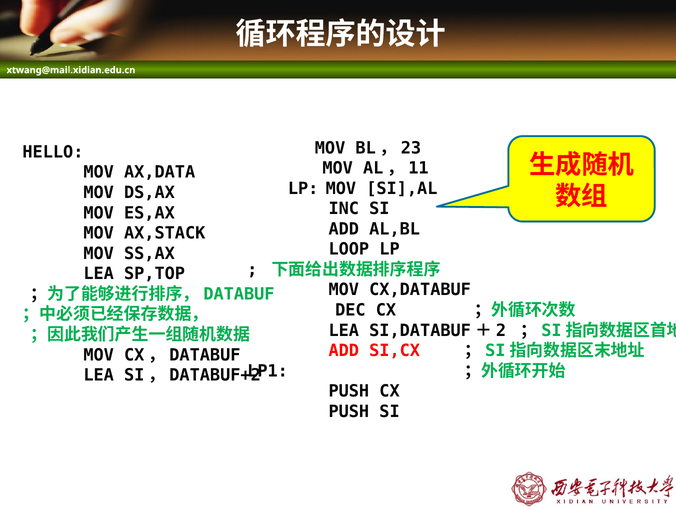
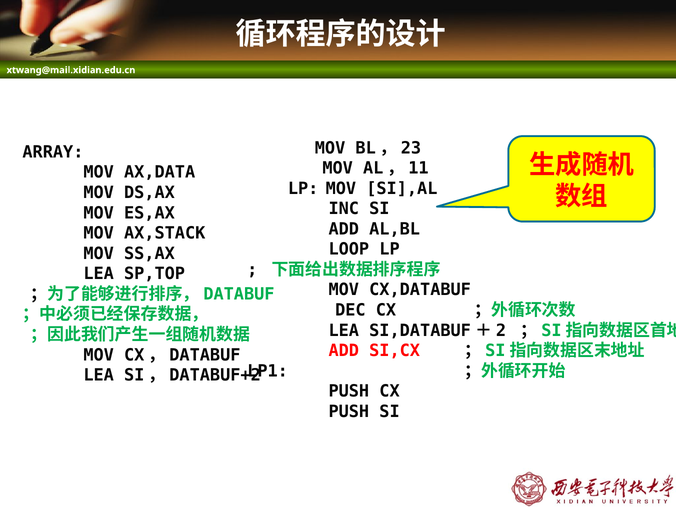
HELLO: HELLO -> ARRAY (53, 152)
